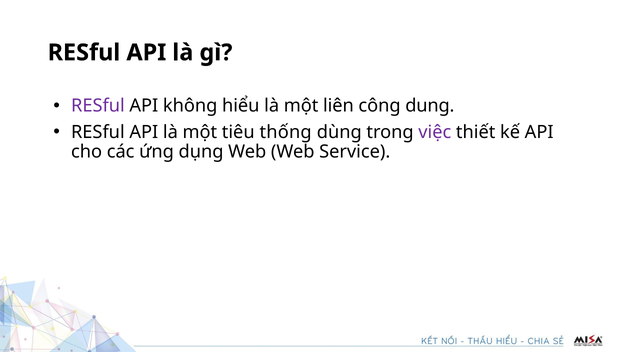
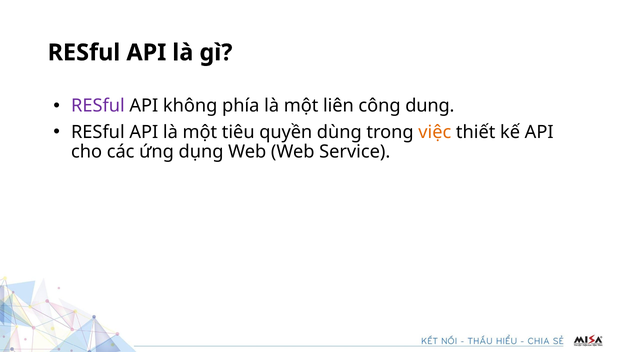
hiểu: hiểu -> phía (241, 106)
thống: thống -> quyền (286, 132)
việc colour: purple -> orange (435, 132)
